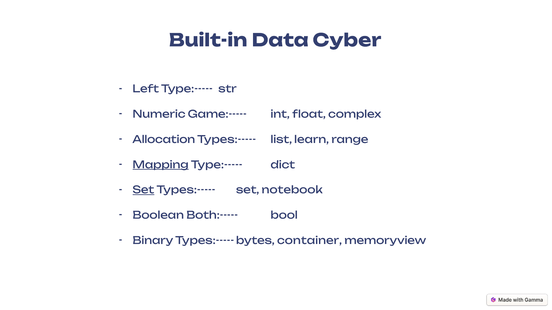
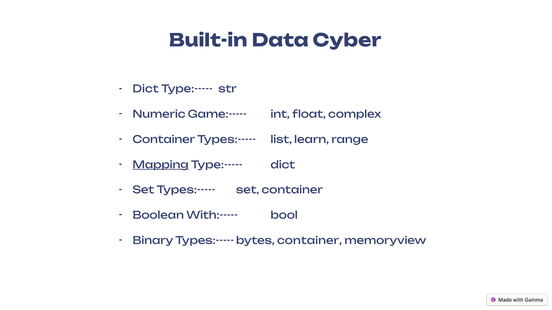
Left: Left -> Dict (146, 89)
Allocation: Allocation -> Container (164, 140)
Set underline: present -> none (143, 190)
set notebook: notebook -> container (292, 190)
Both:-----: Both:----- -> With:----- (212, 216)
